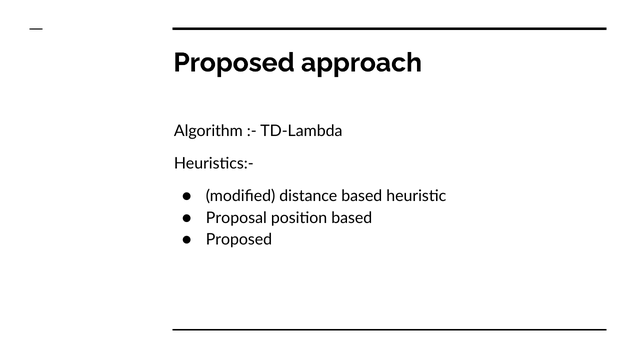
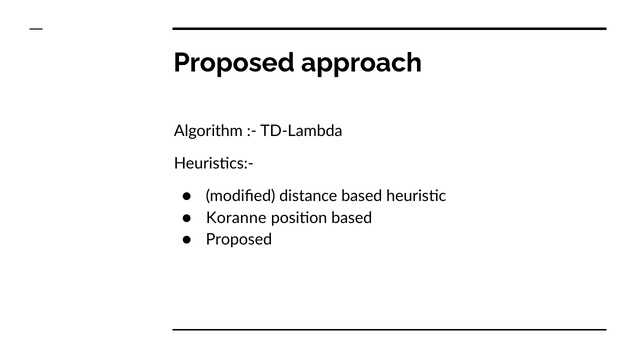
Proposal: Proposal -> Koranne (236, 218)
